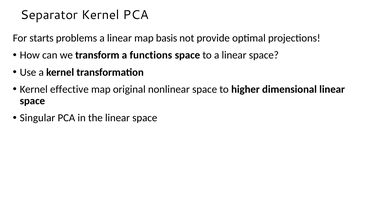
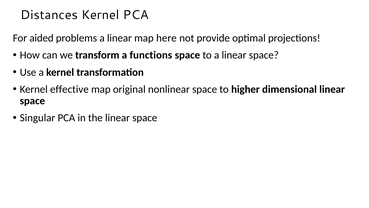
Separator: Separator -> Distances (49, 15)
starts: starts -> aided (41, 38)
basis: basis -> here (166, 38)
